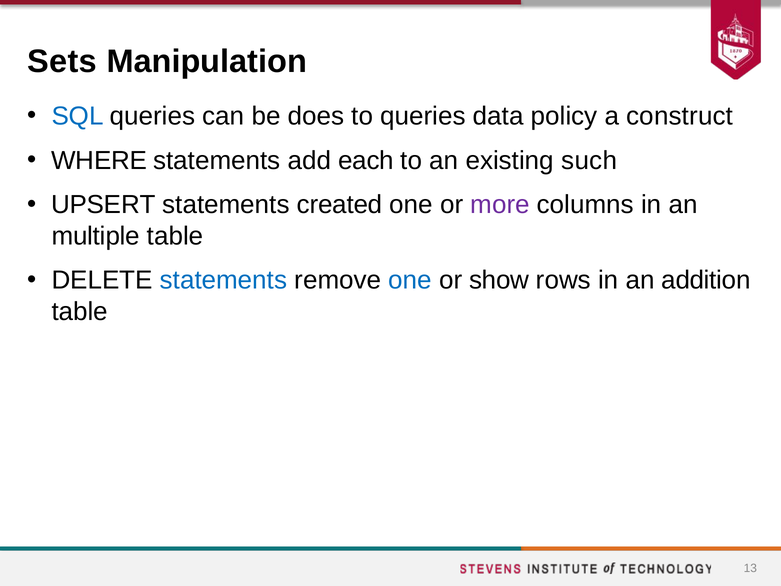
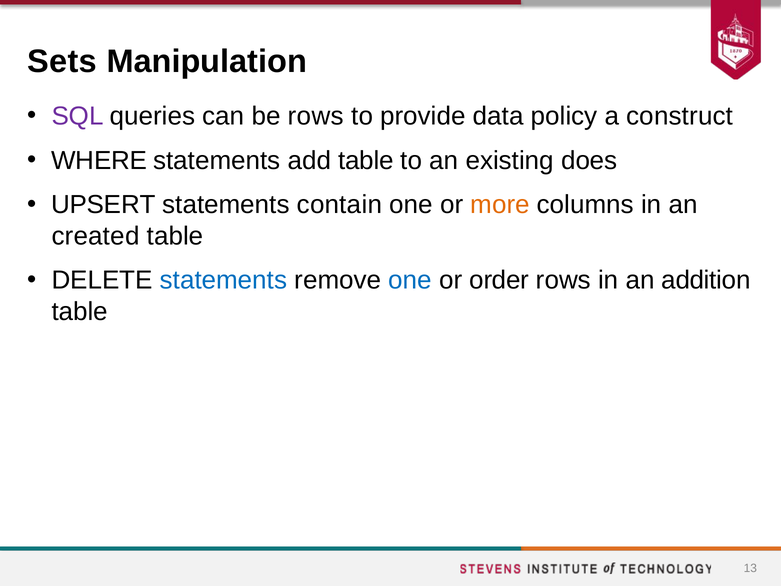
SQL colour: blue -> purple (78, 116)
be does: does -> rows (316, 116)
to queries: queries -> provide (423, 116)
add each: each -> table (366, 161)
such: such -> does (589, 161)
created: created -> contain (339, 205)
more colour: purple -> orange (500, 205)
multiple: multiple -> created (95, 236)
show: show -> order (499, 280)
